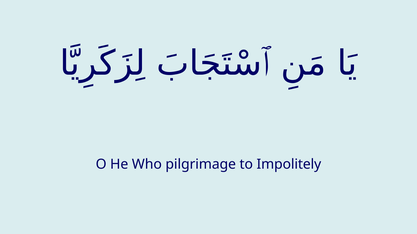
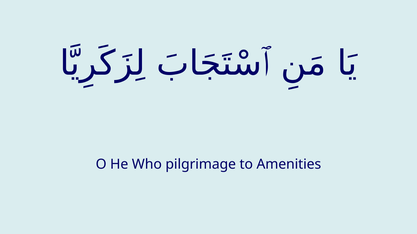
Impolitely: Impolitely -> Amenities (289, 165)
